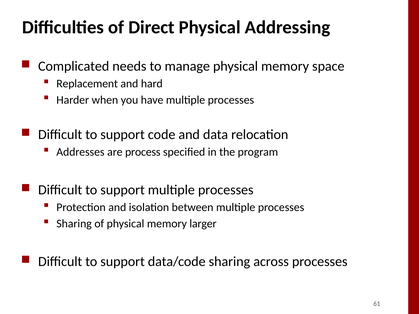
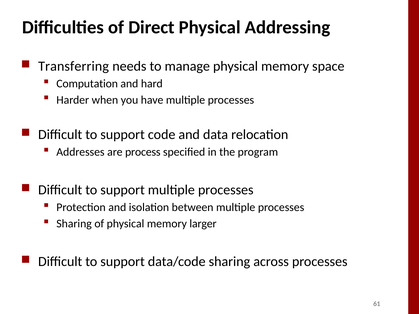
Complicated: Complicated -> Transferring (74, 66)
Replacement: Replacement -> Computation (87, 84)
